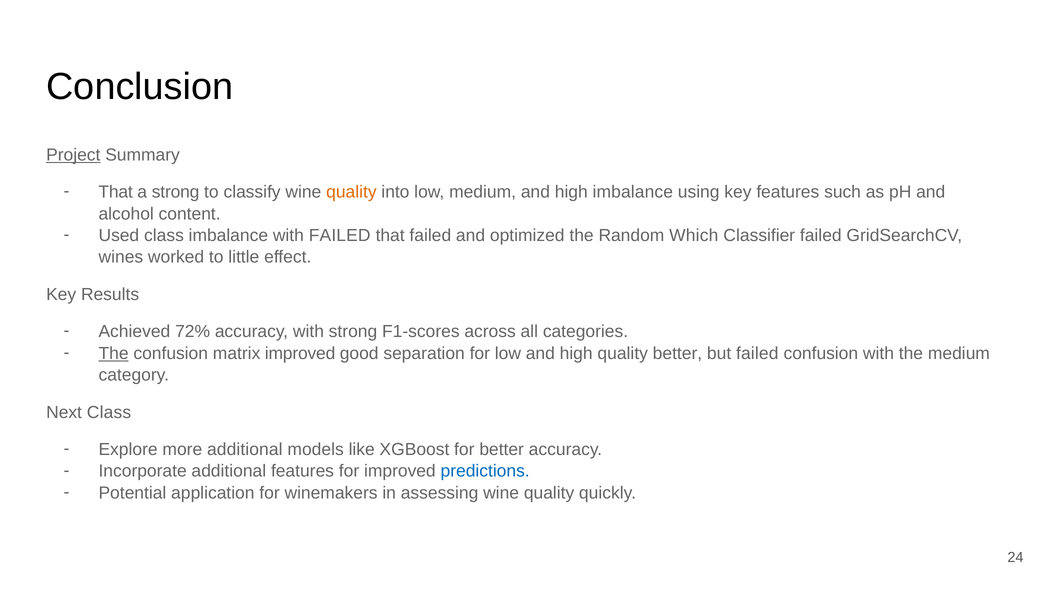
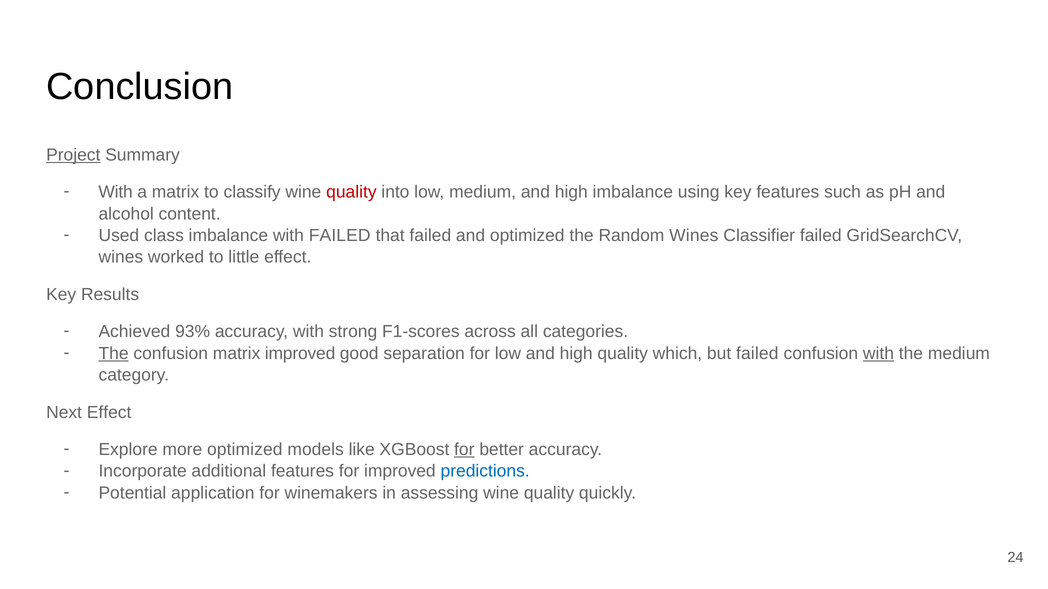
That: That -> With (116, 192)
a strong: strong -> matrix (176, 192)
quality colour: orange -> red (351, 192)
Random Which: Which -> Wines (694, 236)
72%: 72% -> 93% (193, 332)
quality better: better -> which (677, 354)
with underline: none -> present (878, 354)
Next Class: Class -> Effect (109, 413)
more additional: additional -> optimized (245, 450)
for underline: none -> present (464, 450)
